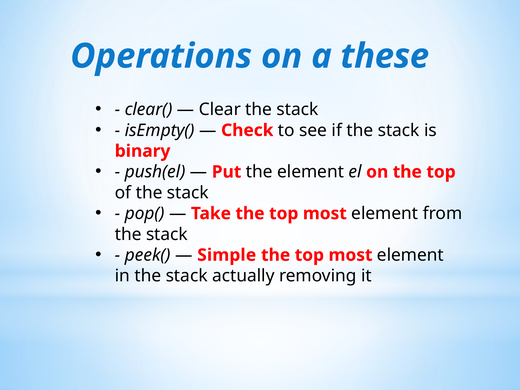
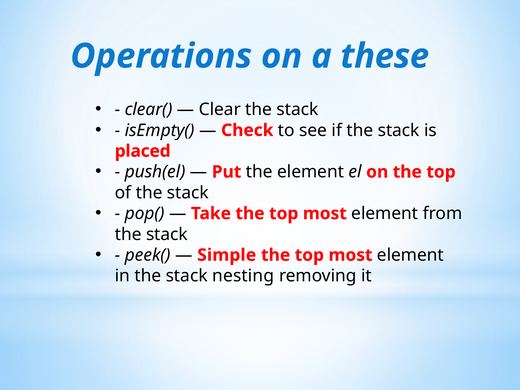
binary: binary -> placed (143, 151)
actually: actually -> nesting (243, 276)
